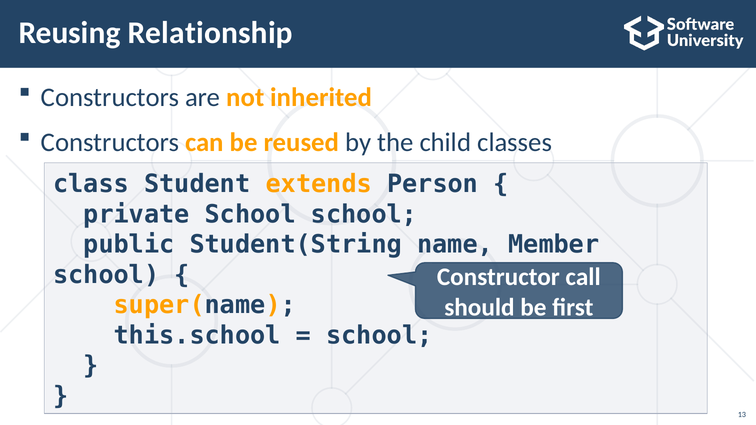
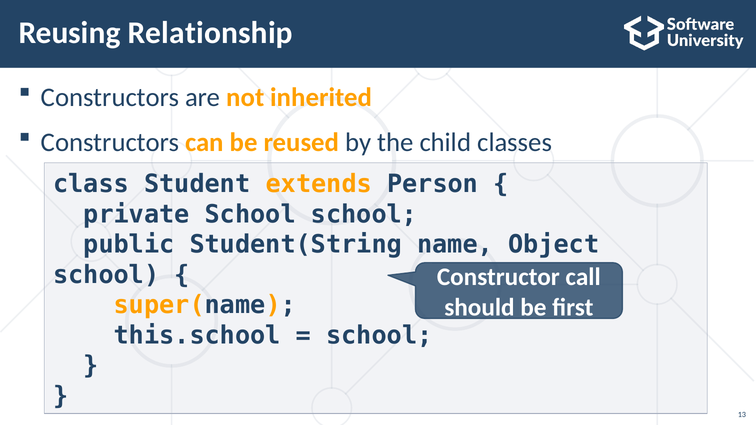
Member: Member -> Object (554, 245)
